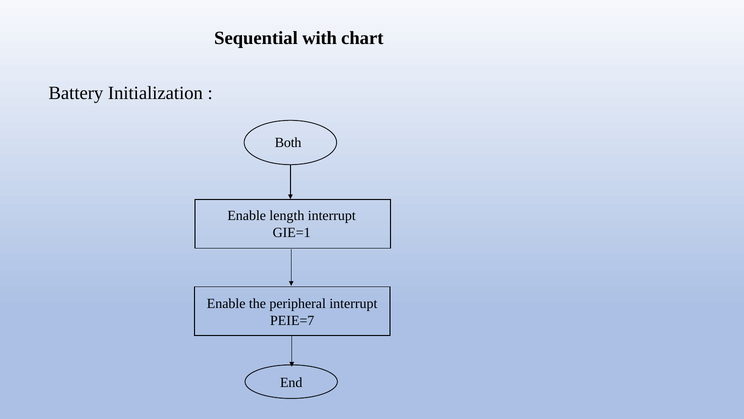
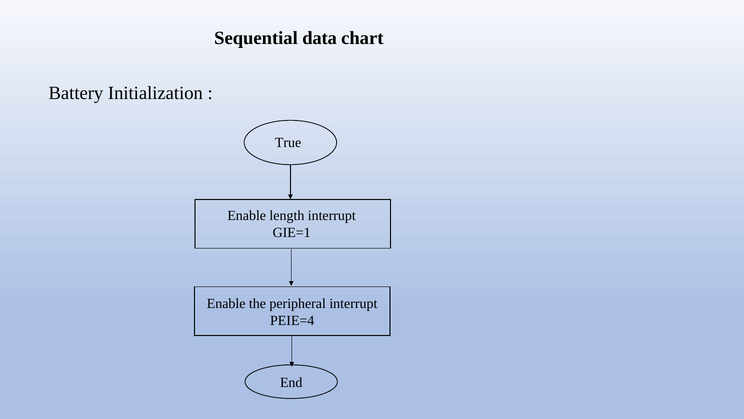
with: with -> data (320, 38)
Both: Both -> True (288, 142)
PEIE=7: PEIE=7 -> PEIE=4 (292, 320)
